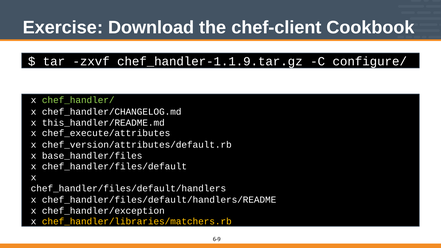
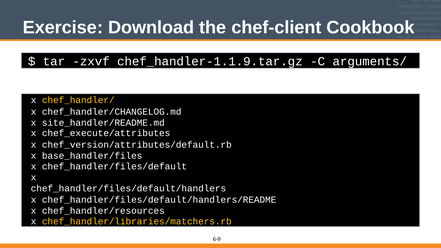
configure/: configure/ -> arguments/ (370, 61)
chef_handler/ colour: light green -> yellow (78, 100)
this_handler/README.md: this_handler/README.md -> site_handler/README.md (103, 123)
chef_handler/exception: chef_handler/exception -> chef_handler/resources (103, 211)
